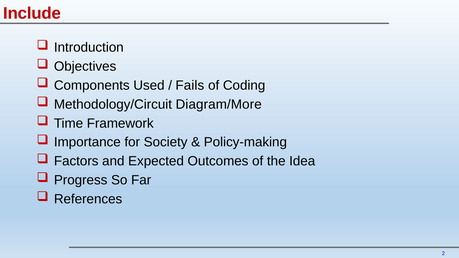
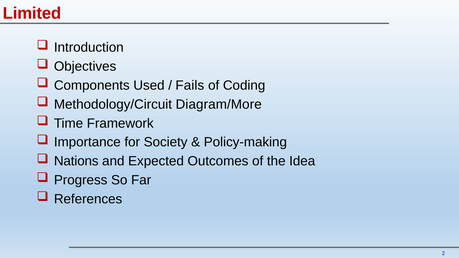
Include: Include -> Limited (32, 13)
Factors: Factors -> Nations (76, 161)
